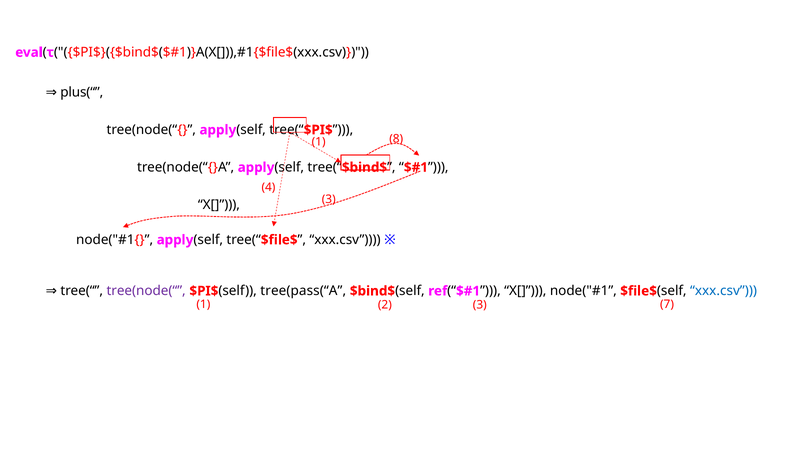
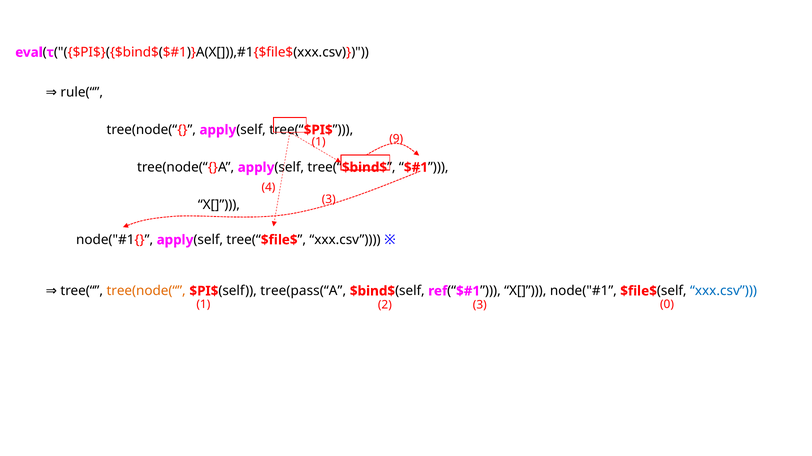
plus(“: plus(“ -> rule(“ (82, 93)
8: 8 -> 9 (396, 139)
tree(node(“ colour: purple -> orange (146, 291)
7: 7 -> 0 (667, 305)
